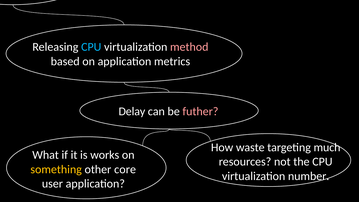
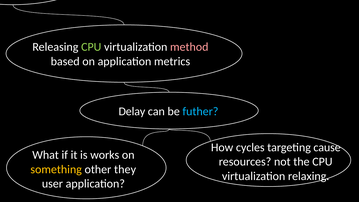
CPU colour: light blue -> light green (91, 47)
futher colour: pink -> light blue (200, 111)
waste: waste -> cycles (250, 147)
much: much -> cause (327, 147)
core: core -> they (125, 169)
number: number -> relaxing (309, 176)
